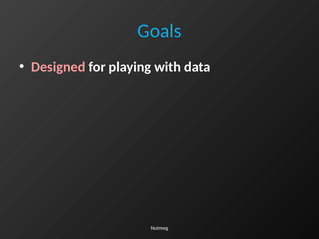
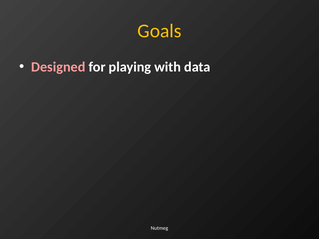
Goals colour: light blue -> yellow (159, 31)
